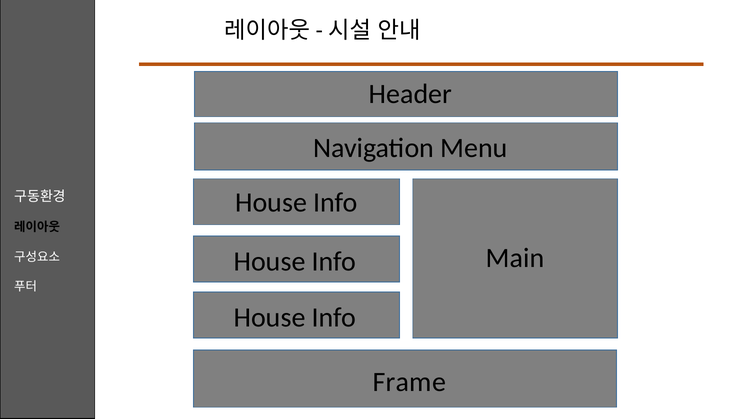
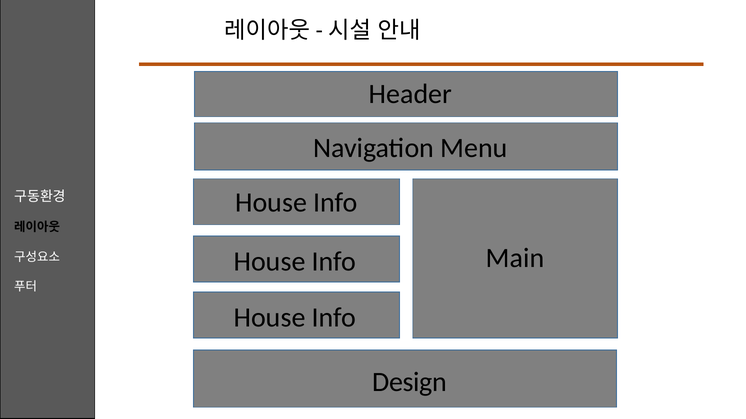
Frame: Frame -> Design (410, 382)
